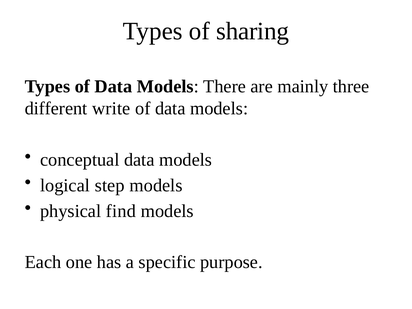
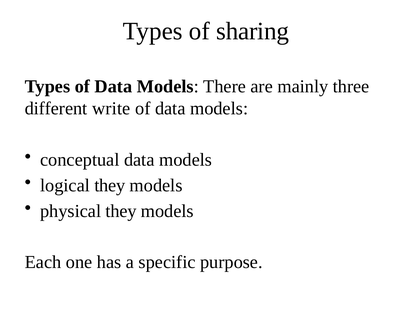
logical step: step -> they (110, 185)
physical find: find -> they (121, 211)
